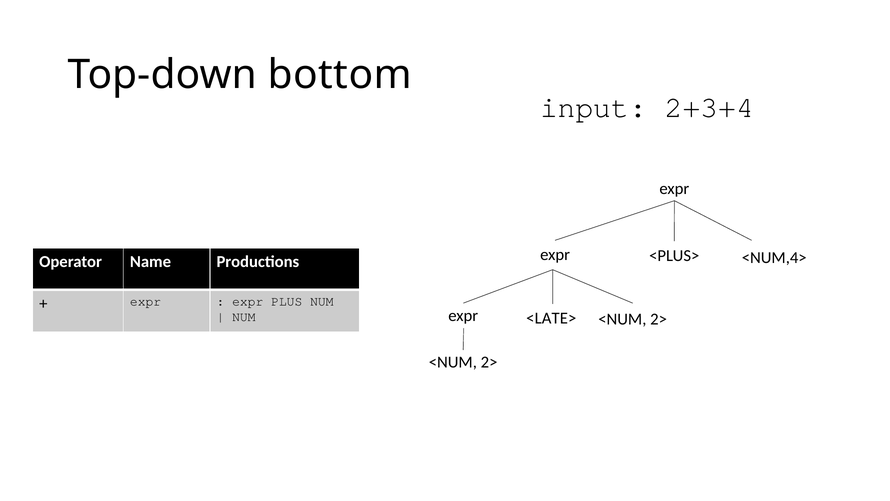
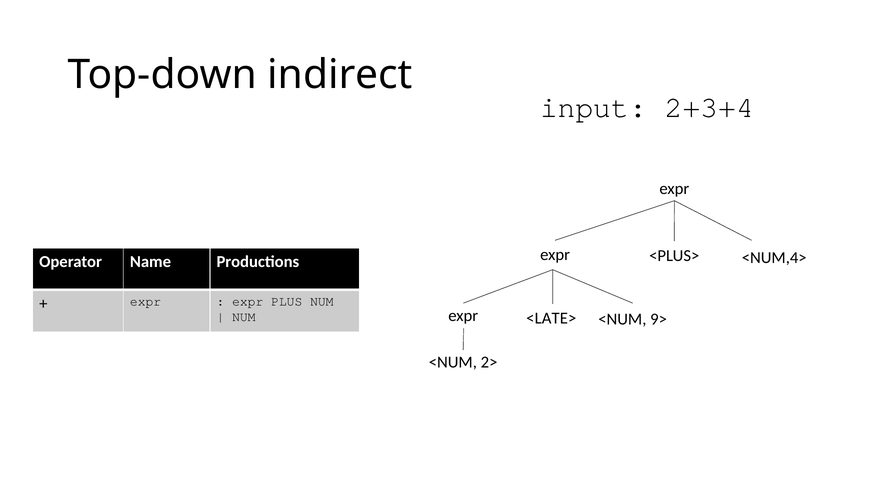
bottom: bottom -> indirect (340, 75)
2>: 2> -> 9> (659, 319)
